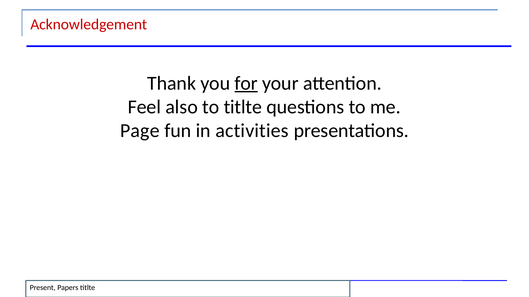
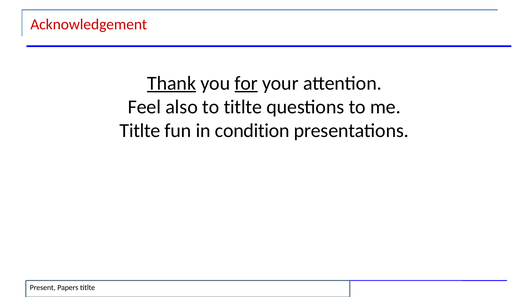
Thank underline: none -> present (172, 83)
Page: Page -> Titlte (140, 131)
activities: activities -> condition (252, 131)
